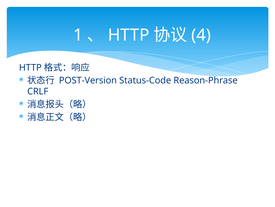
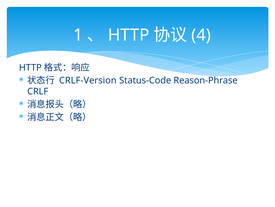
POST-Version: POST-Version -> CRLF-Version (88, 80)
